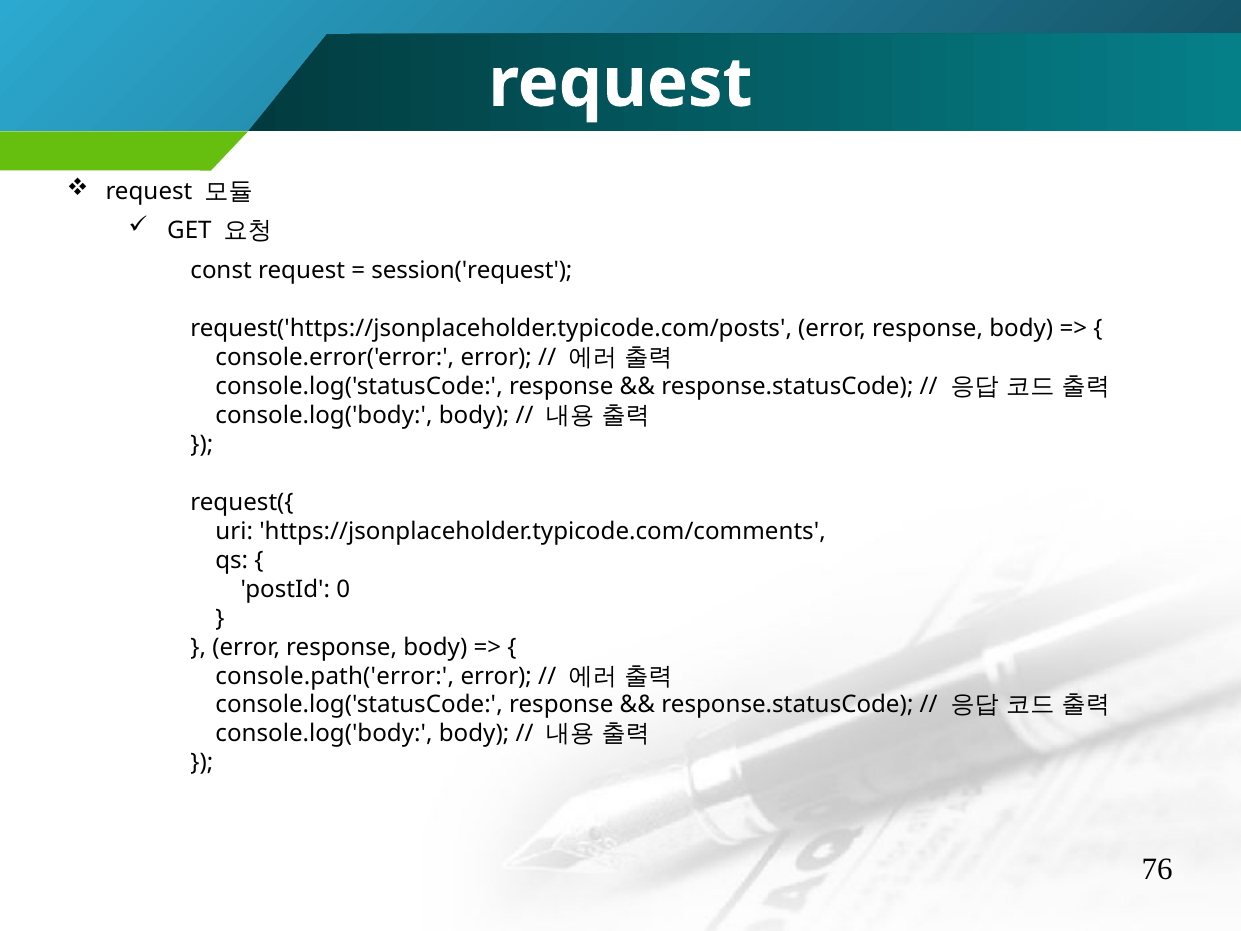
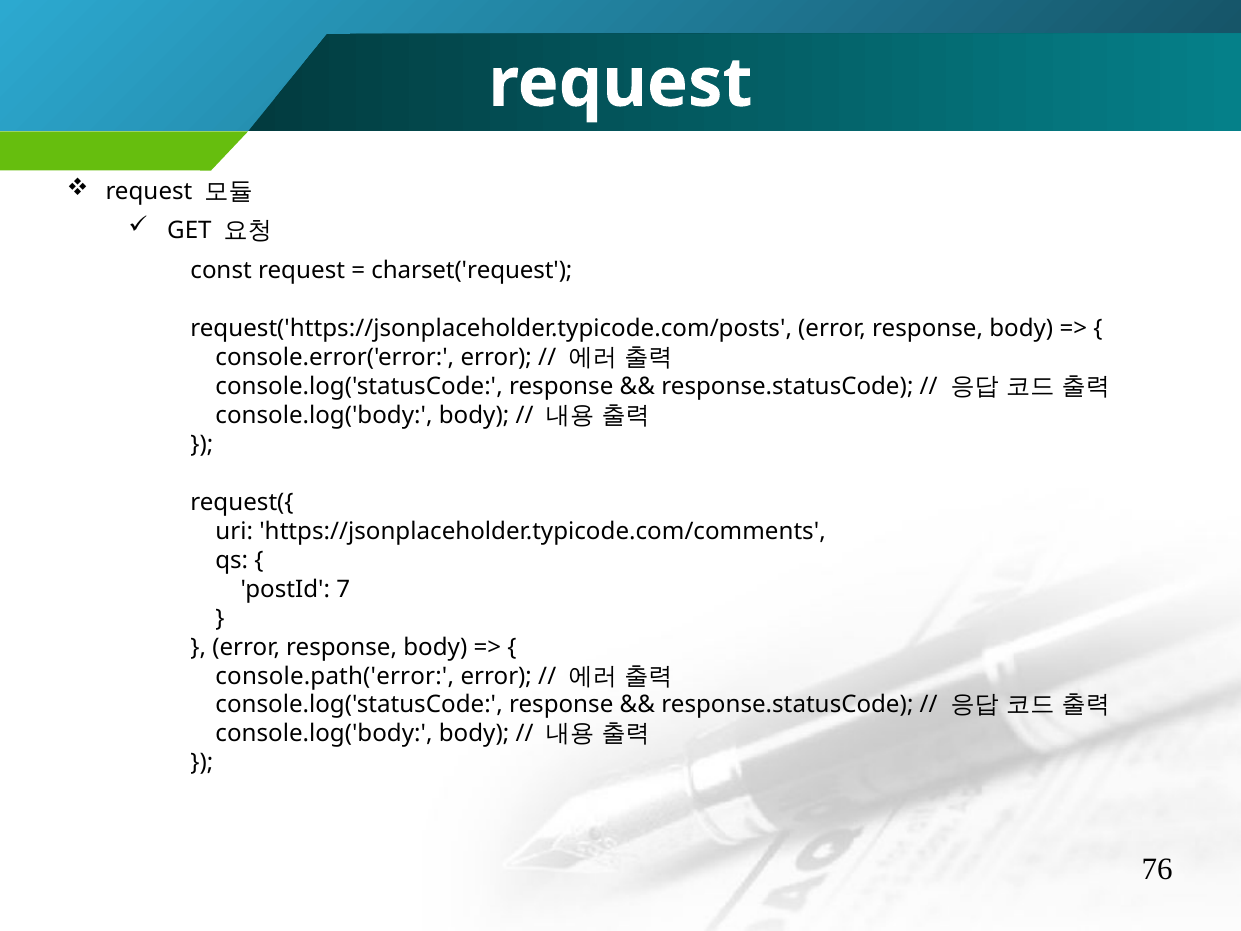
session('request: session('request -> charset('request (472, 270)
0: 0 -> 7 (343, 589)
